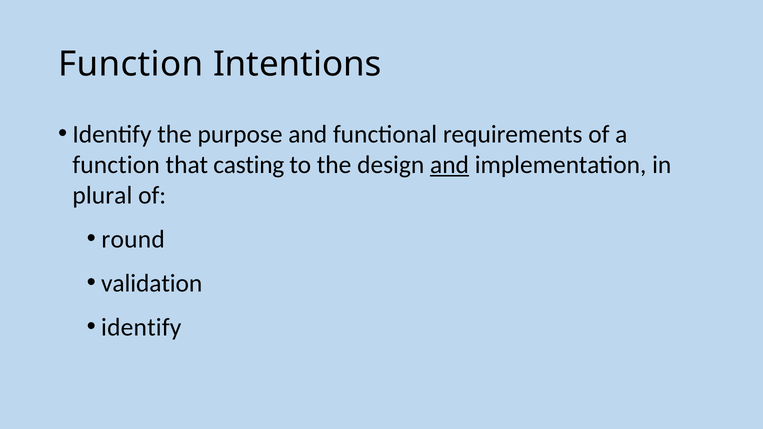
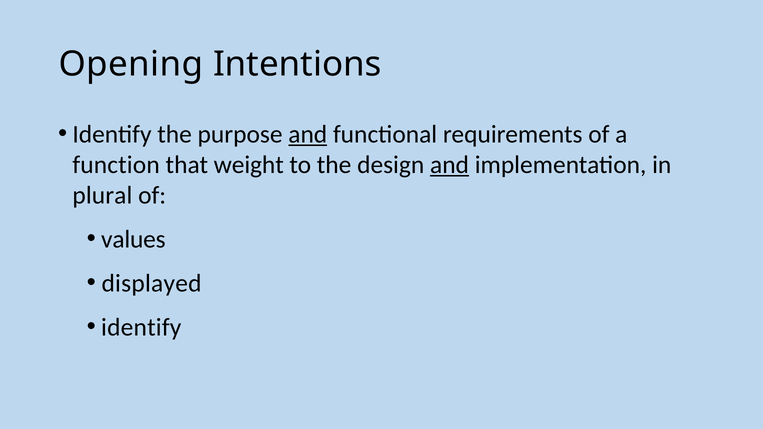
Function: Function -> Opening (131, 64)
and underline: none -> present (308, 134)
casting: casting -> weight (249, 165)
round: round -> values (133, 239)
validation: validation -> displayed (152, 283)
